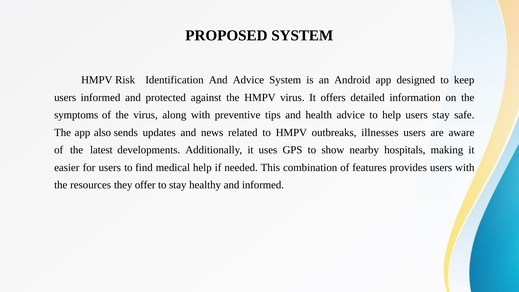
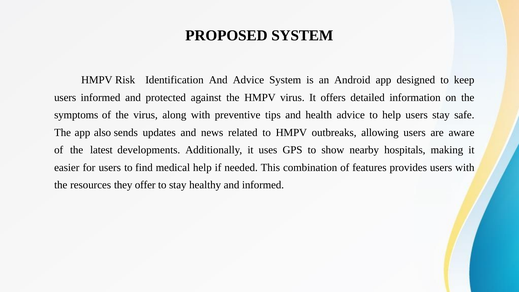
illnesses: illnesses -> allowing (380, 132)
